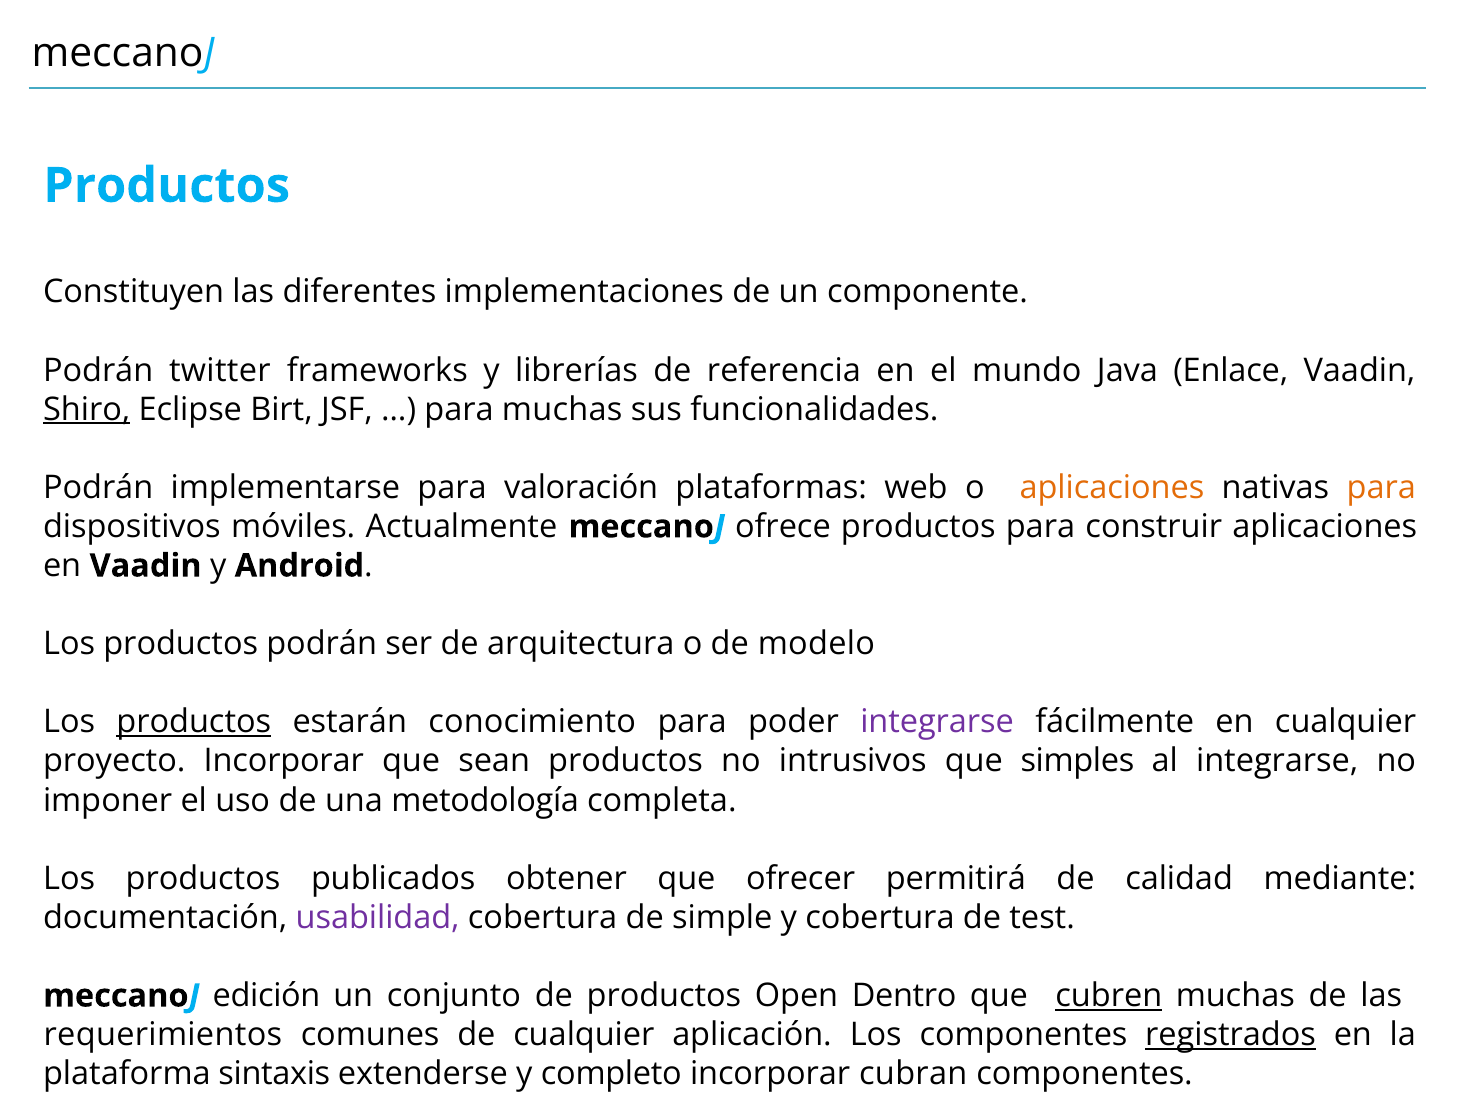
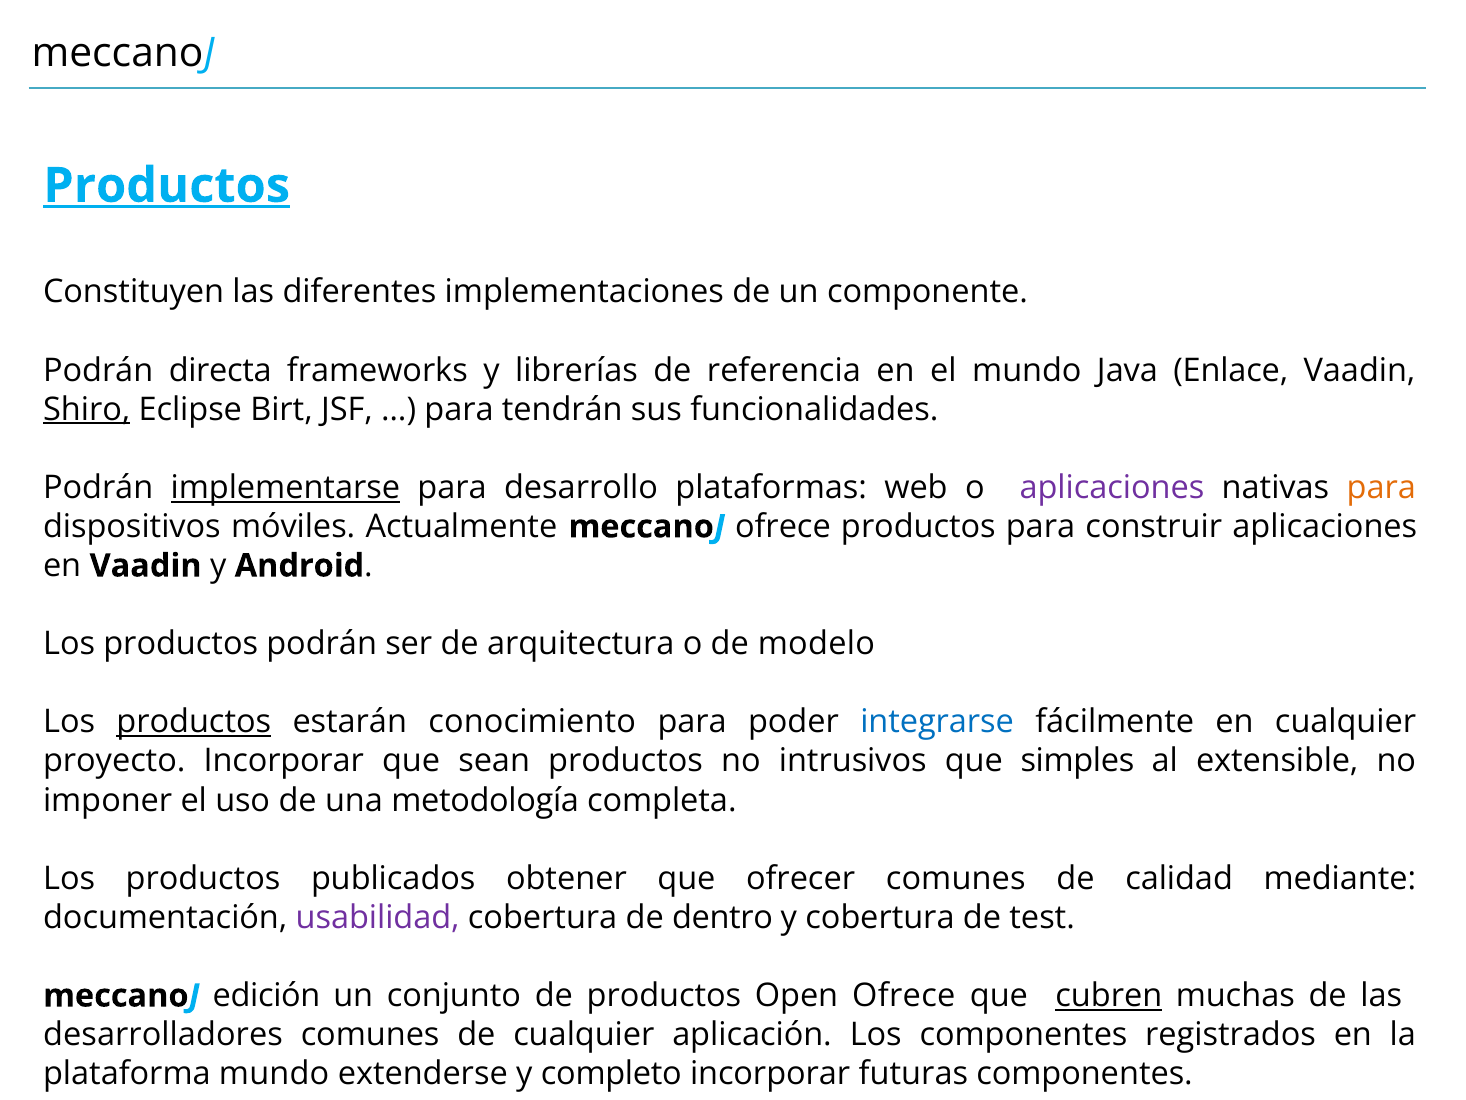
Productos underline: none -> present (167, 186)
twitter: twitter -> directa (220, 370)
para muchas: muchas -> tendrán (562, 409)
implementarse underline: none -> present (285, 487)
valoración: valoración -> desarrollo (581, 487)
aplicaciones colour: orange -> purple (1112, 487)
integrarse colour: purple -> blue (937, 722)
al integrarse: integrarse -> extensible (1277, 761)
ofrecer permitirá: permitirá -> comunes (956, 878)
simple: simple -> dentro (723, 917)
Open Dentro: Dentro -> Ofrece (904, 995)
requerimientos: requerimientos -> desarrolladores (163, 1034)
registrados underline: present -> none (1231, 1034)
plataforma sintaxis: sintaxis -> mundo (274, 1073)
cubran: cubran -> futuras (913, 1073)
